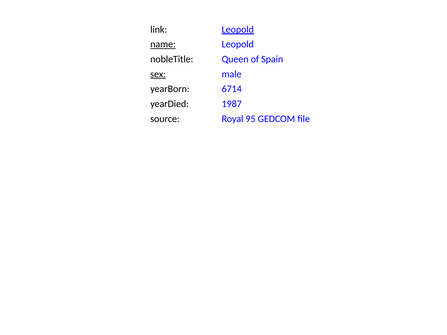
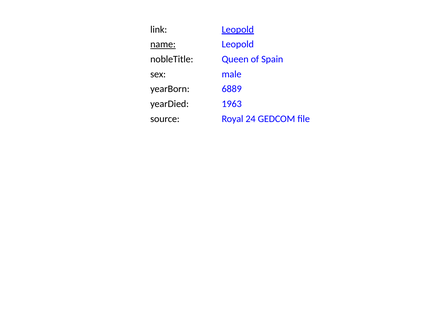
sex underline: present -> none (158, 74)
6714: 6714 -> 6889 (232, 89)
1987: 1987 -> 1963 (232, 104)
95: 95 -> 24 (251, 119)
